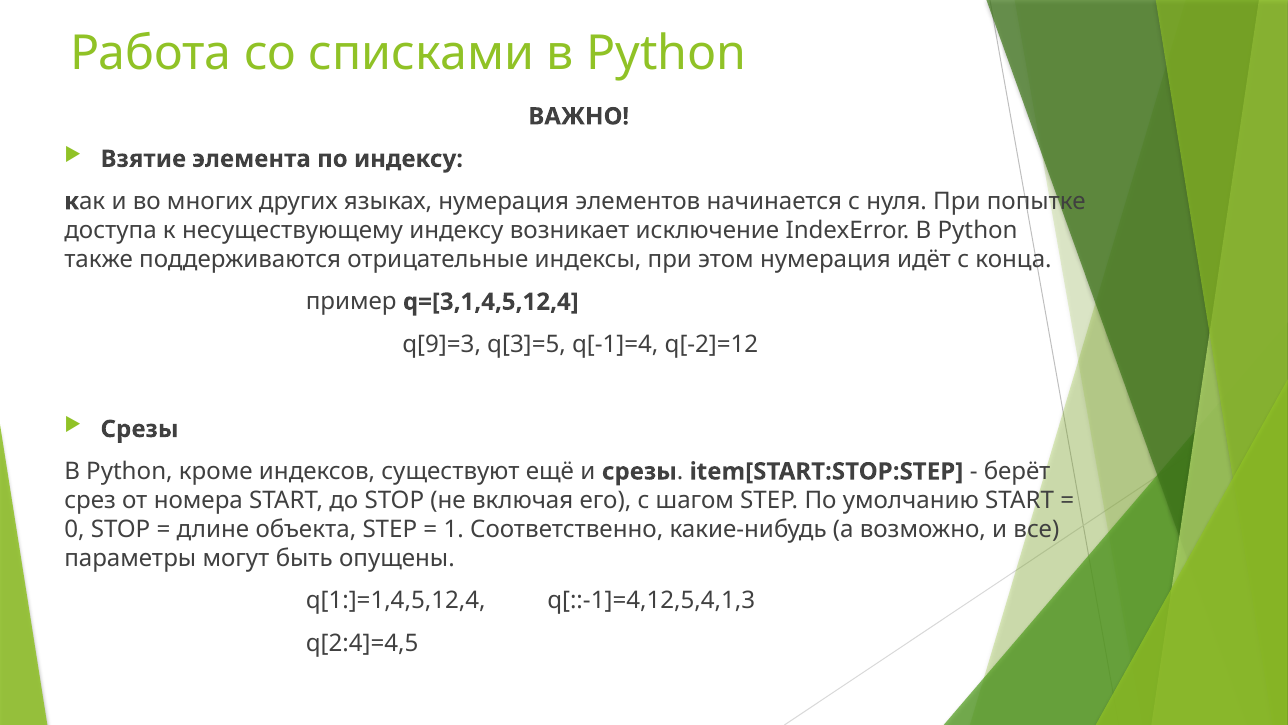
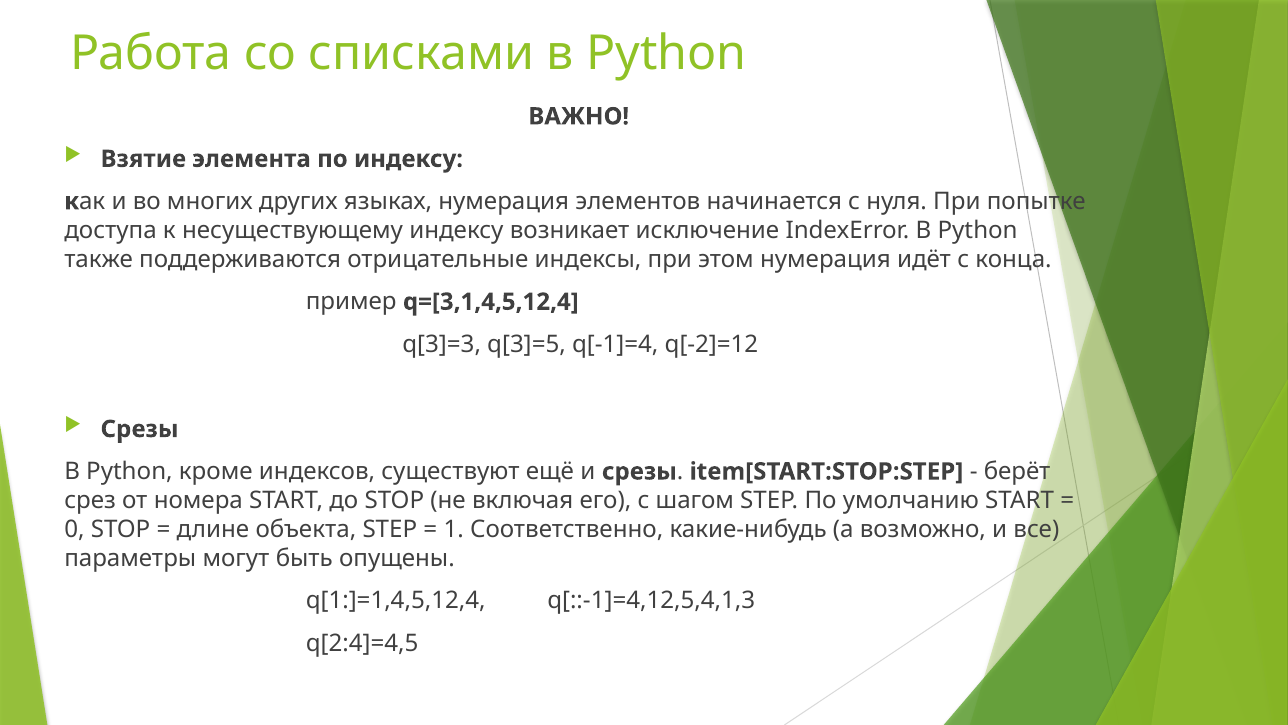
q[9]=3: q[9]=3 -> q[3]=3 (442, 344)
